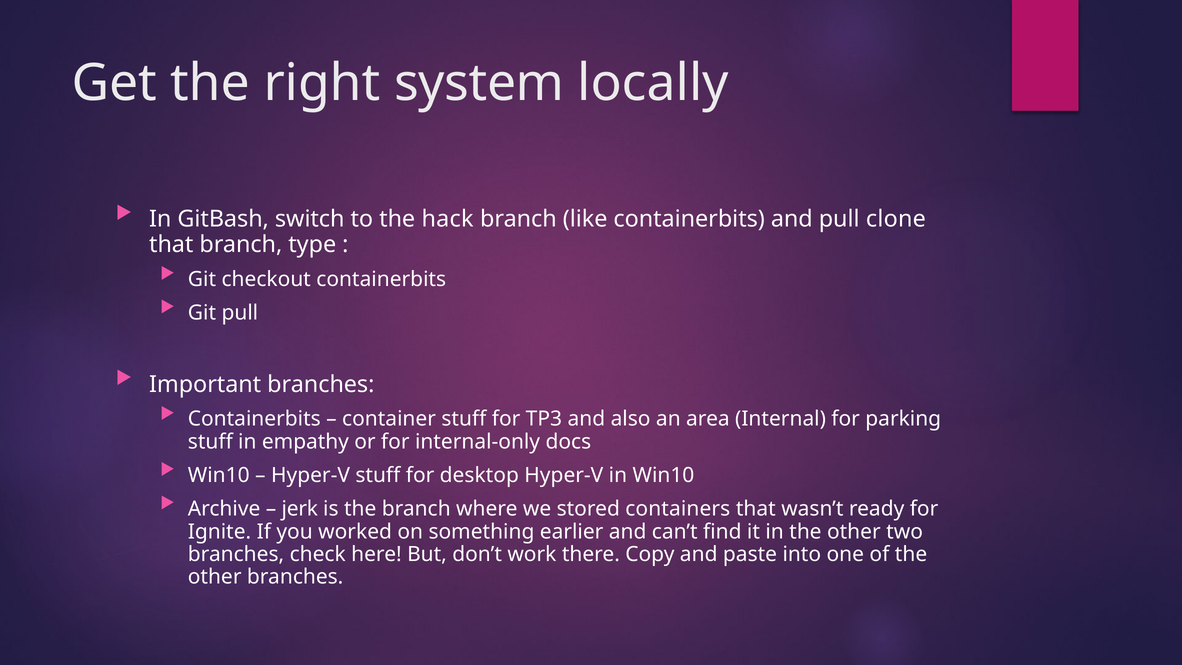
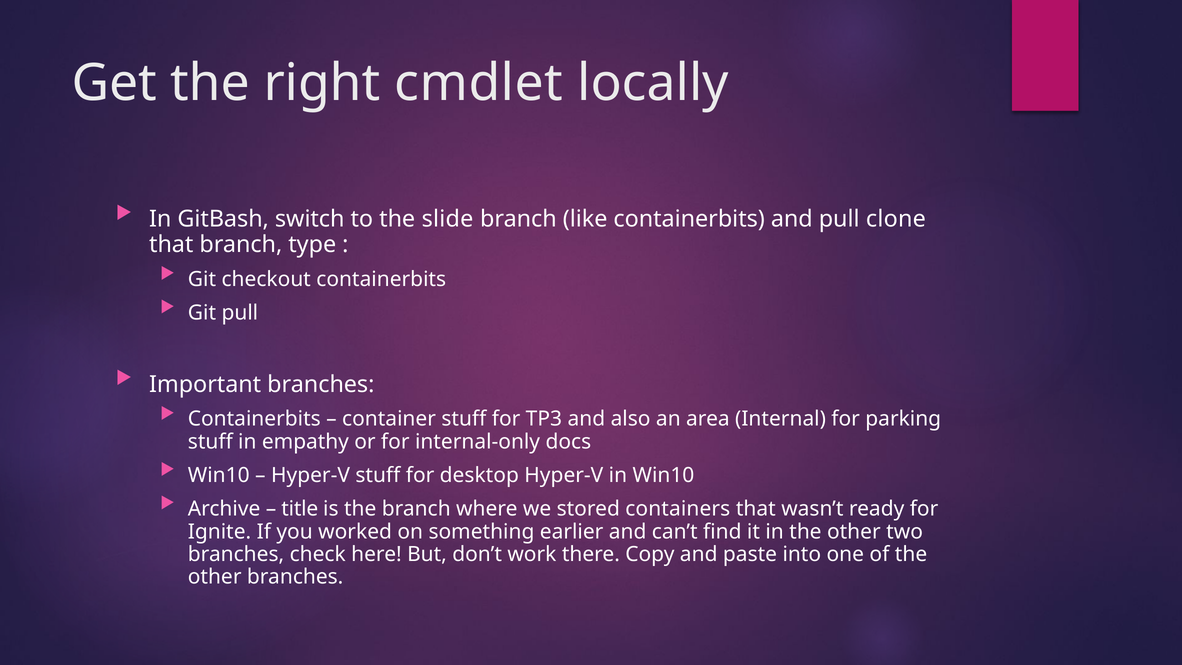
system: system -> cmdlet (479, 83)
hack: hack -> slide (448, 219)
jerk: jerk -> title (300, 509)
